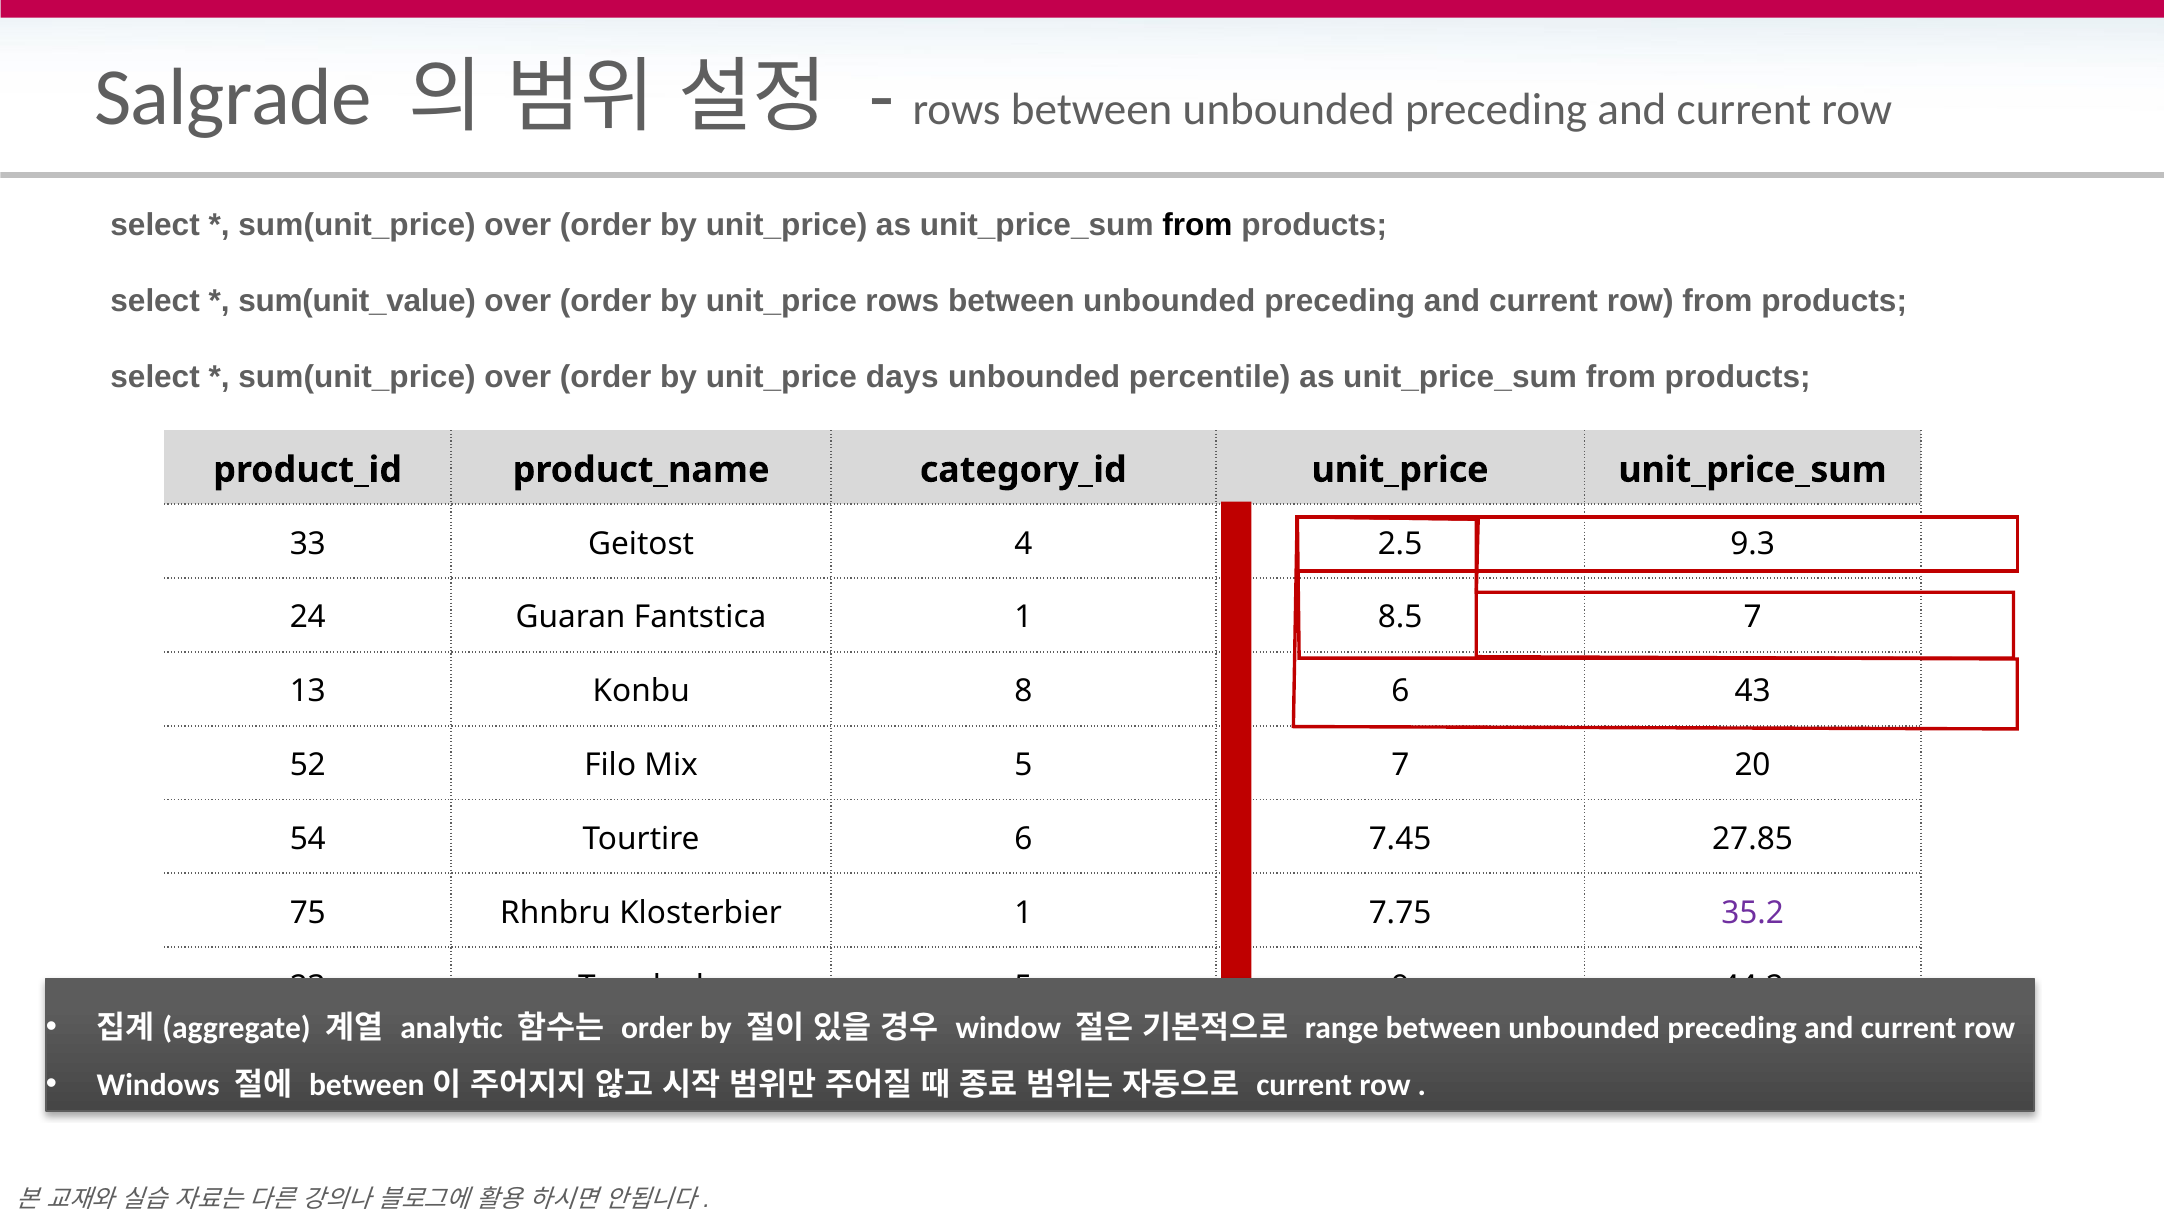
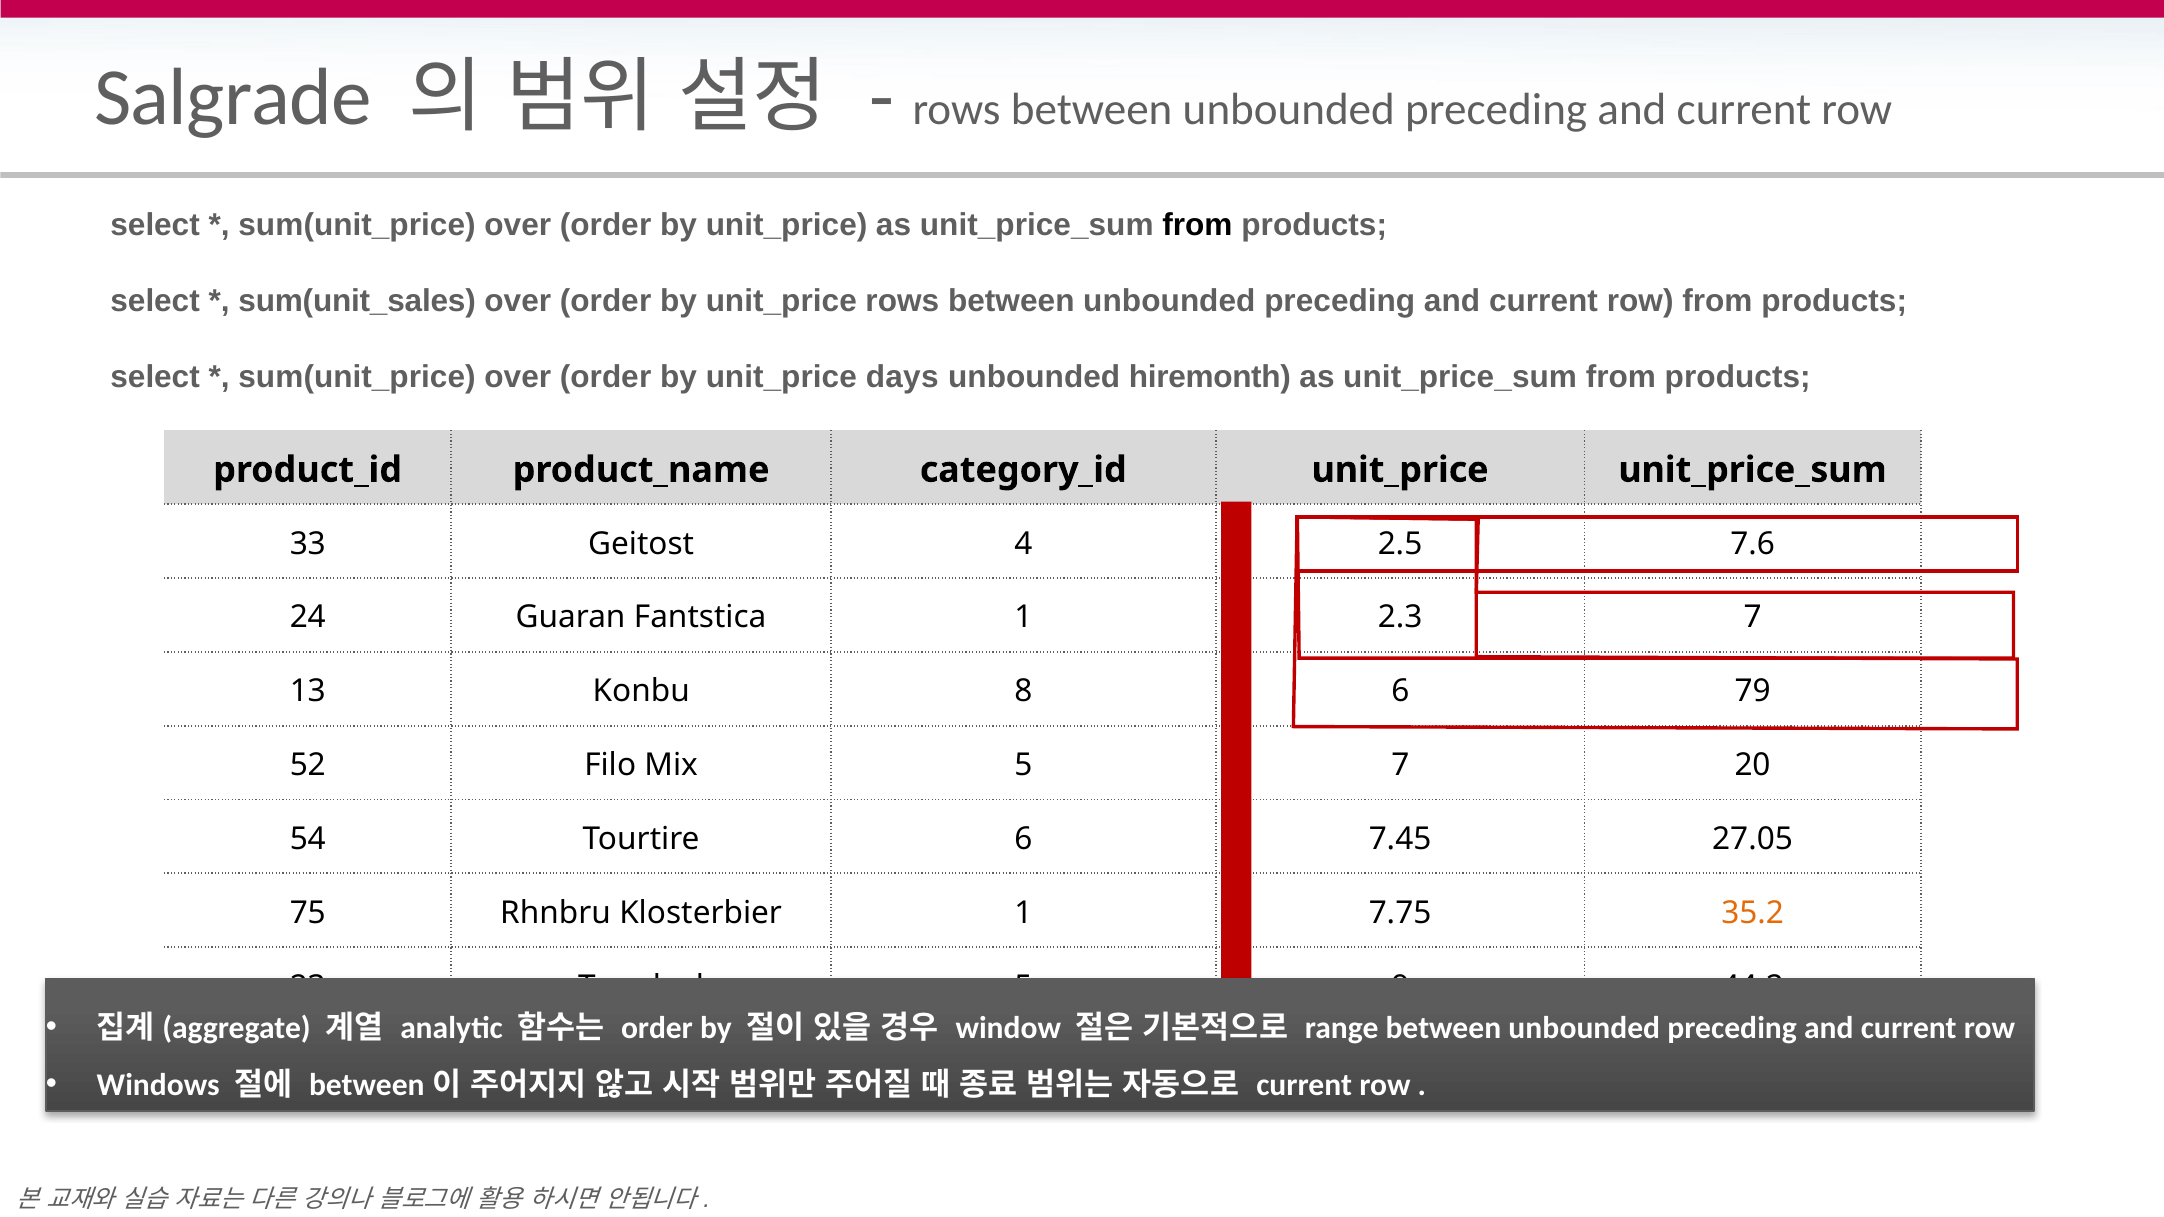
sum(unit_value: sum(unit_value -> sum(unit_sales (357, 301)
percentile: percentile -> hiremonth (1210, 377)
9.3: 9.3 -> 7.6 (1753, 544)
8.5: 8.5 -> 2.3 (1400, 618)
43: 43 -> 79 (1753, 691)
27.85: 27.85 -> 27.05 (1753, 839)
35.2 colour: purple -> orange (1753, 913)
